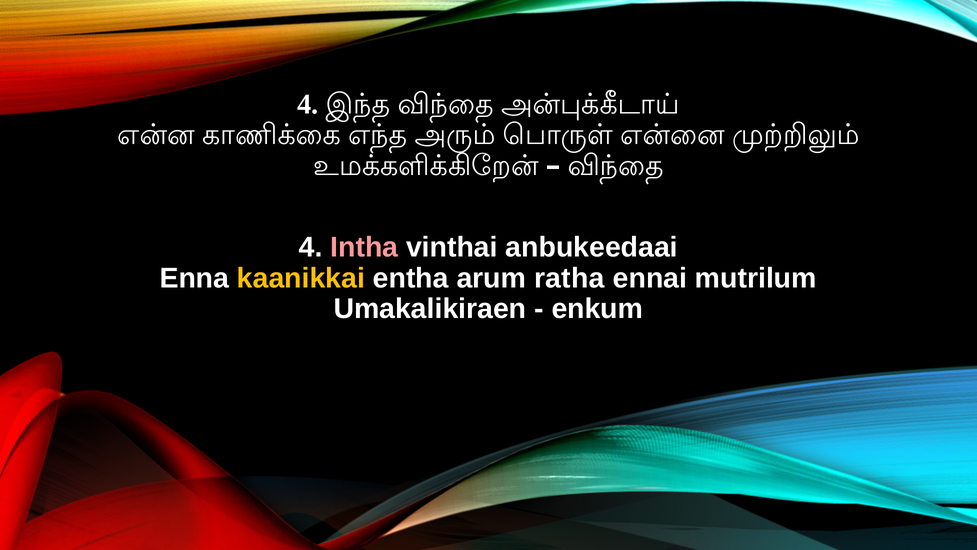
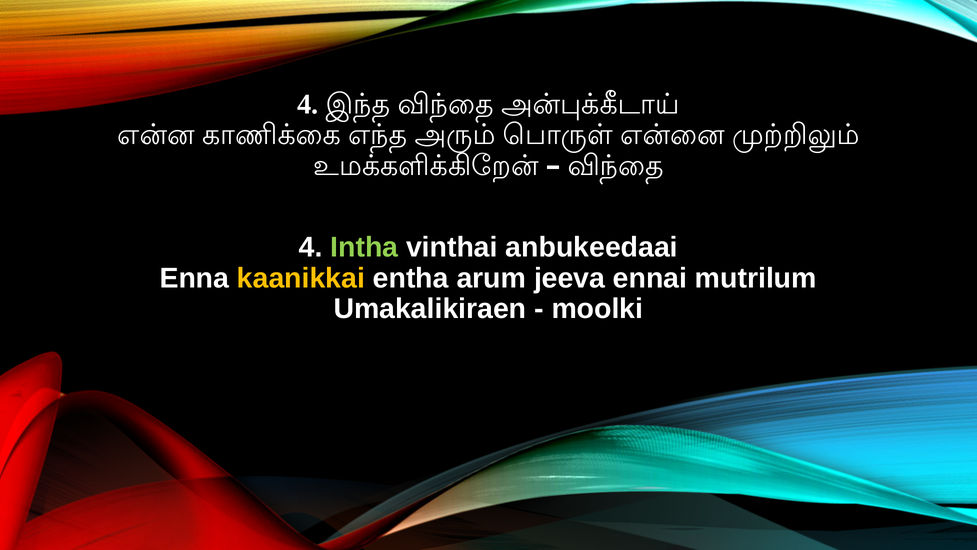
Intha colour: pink -> light green (364, 247)
ratha: ratha -> jeeva (570, 278)
enkum: enkum -> moolki (597, 309)
